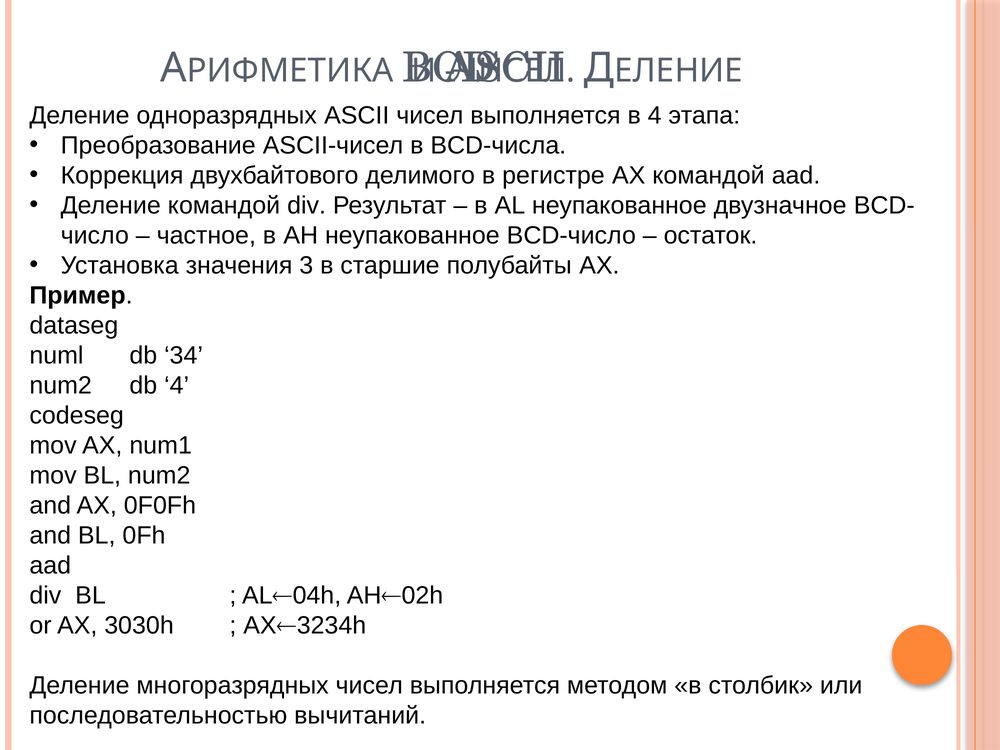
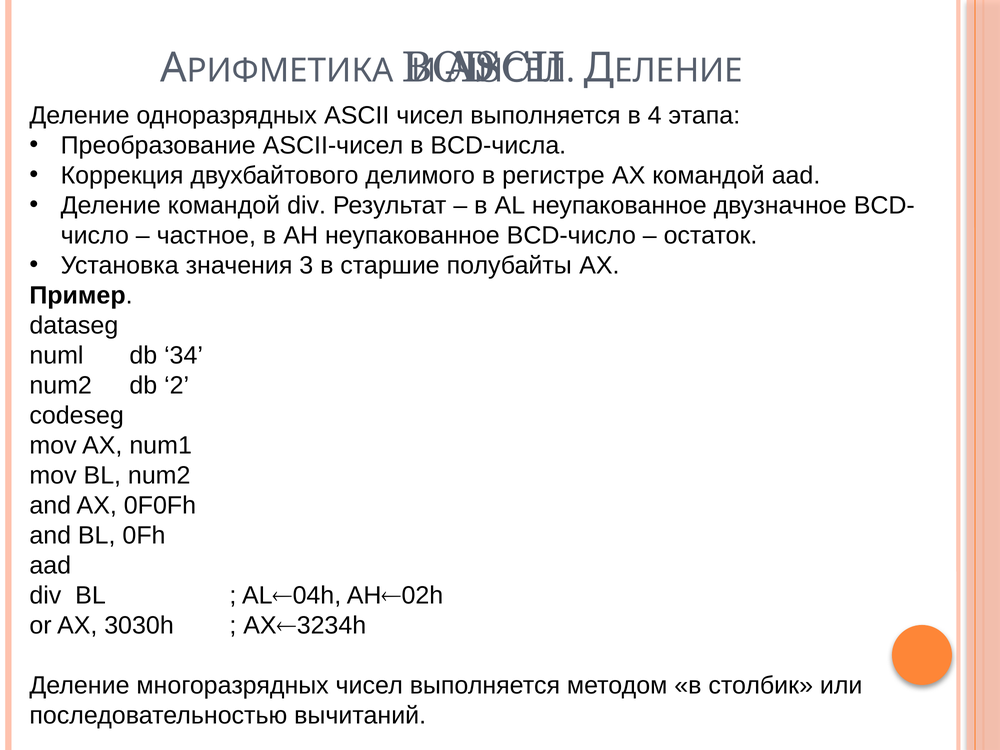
db 4: 4 -> 2 (177, 385)
